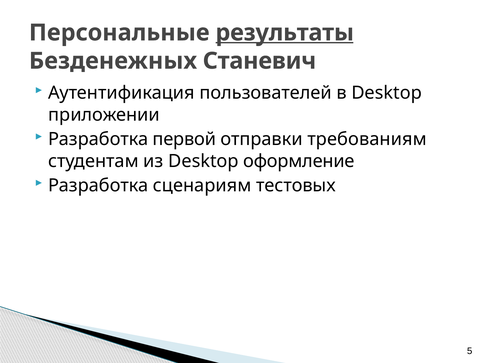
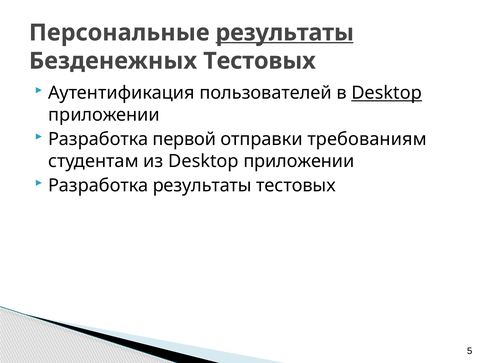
Безденежных Станевич: Станевич -> Тестовых (259, 61)
Desktop underline: none -> present (387, 93)
из Desktop оформление: оформление -> приложении (299, 161)
Разработка сценариям: сценариям -> результаты (202, 186)
